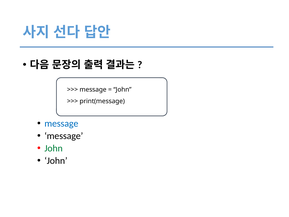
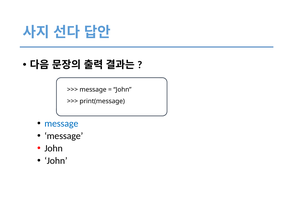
John colour: green -> black (54, 148)
